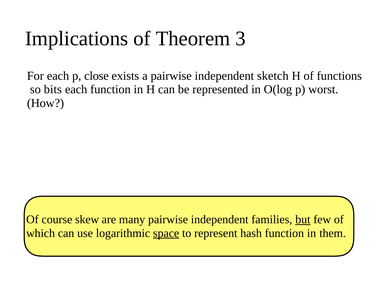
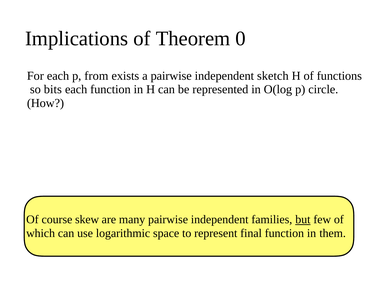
3: 3 -> 0 (241, 39)
close: close -> from (96, 76)
worst: worst -> circle (323, 89)
space underline: present -> none (166, 233)
hash: hash -> final (251, 233)
